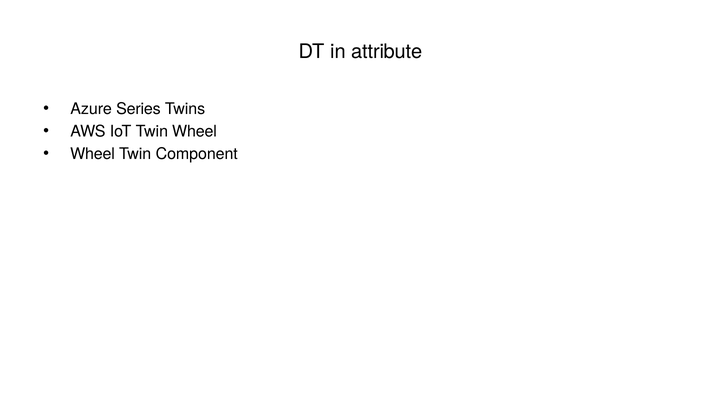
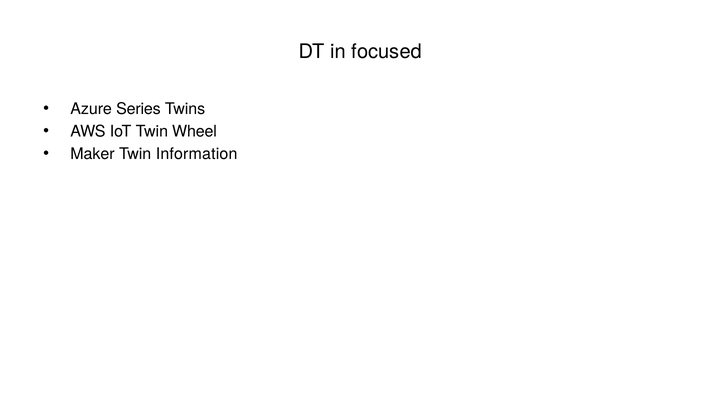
attribute: attribute -> focused (387, 51)
Wheel: Wheel -> Maker (92, 154)
Component: Component -> Information (197, 154)
